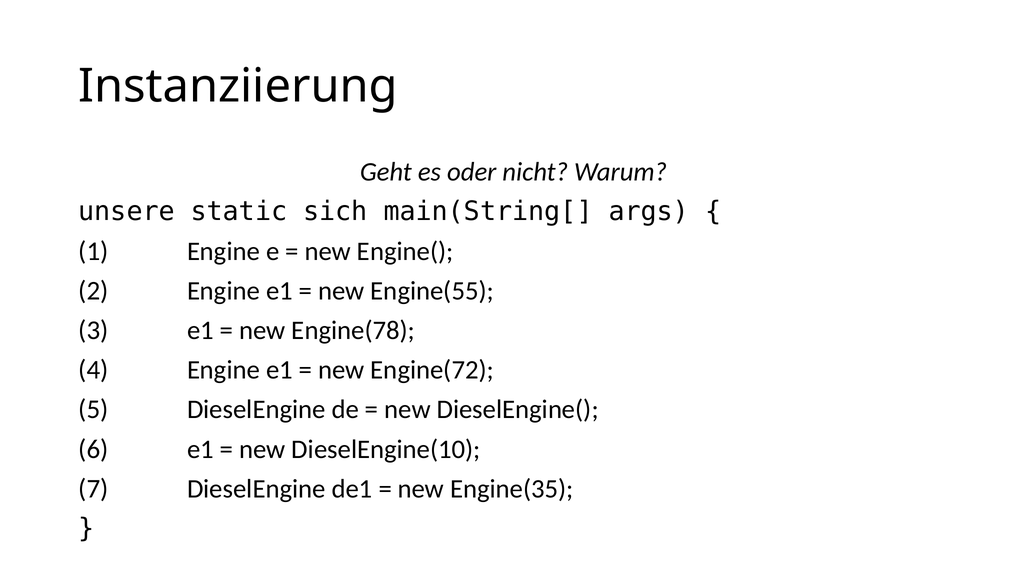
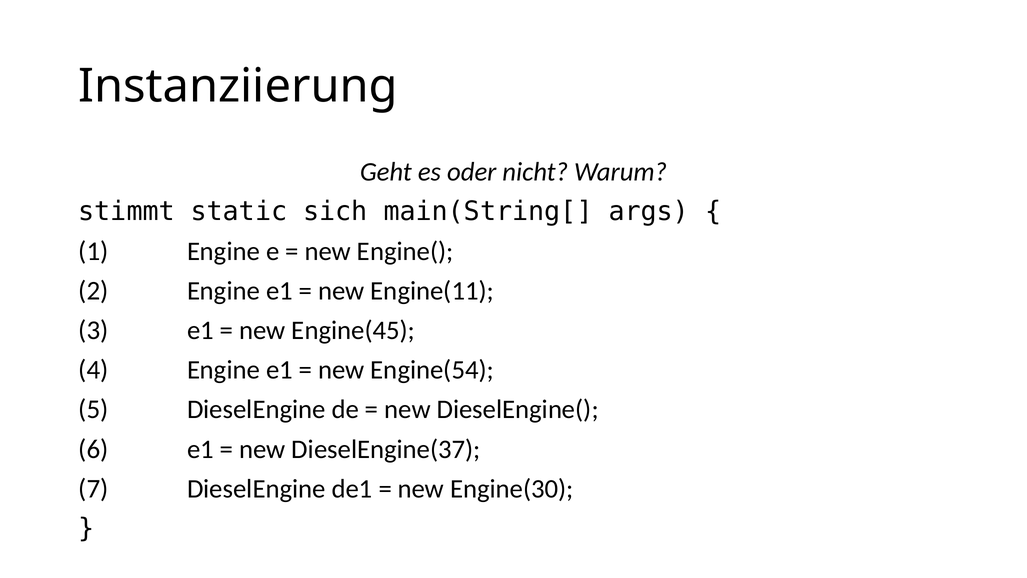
unsere: unsere -> stimmt (127, 211)
Engine(55: Engine(55 -> Engine(11 (432, 291)
Engine(78: Engine(78 -> Engine(45 (353, 330)
Engine(72: Engine(72 -> Engine(54 (432, 370)
DieselEngine(10: DieselEngine(10 -> DieselEngine(37 (386, 449)
Engine(35: Engine(35 -> Engine(30 (512, 488)
